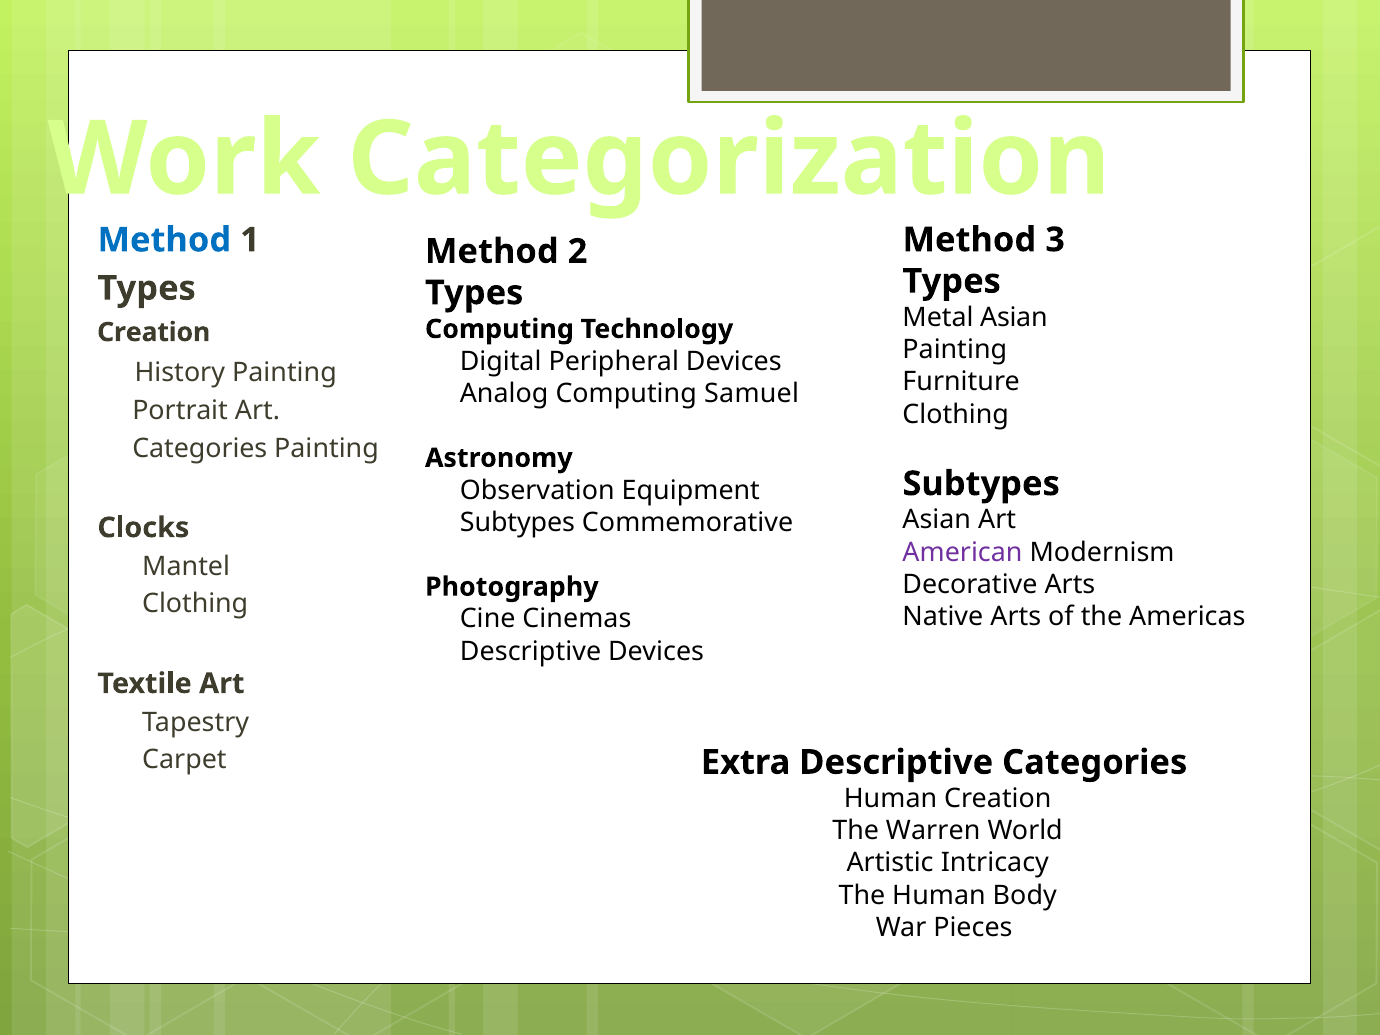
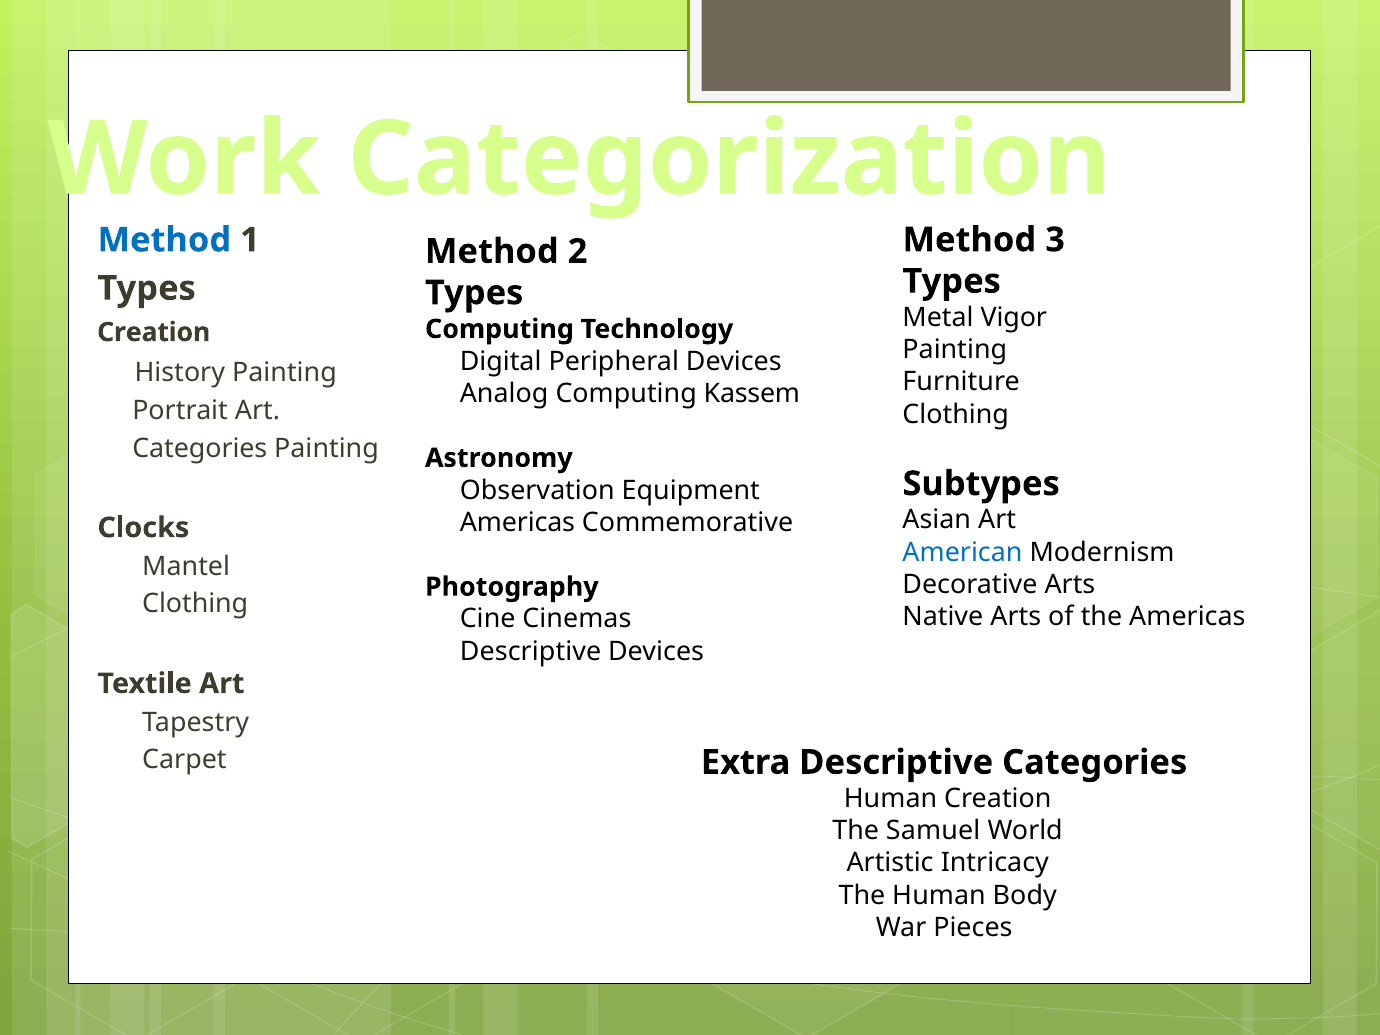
Metal Asian: Asian -> Vigor (1014, 318)
Samuel: Samuel -> Kassem (752, 394)
Subtypes: Subtypes -> Americas (517, 522)
American colour: purple -> blue (963, 552)
Warren: Warren -> Samuel (933, 831)
